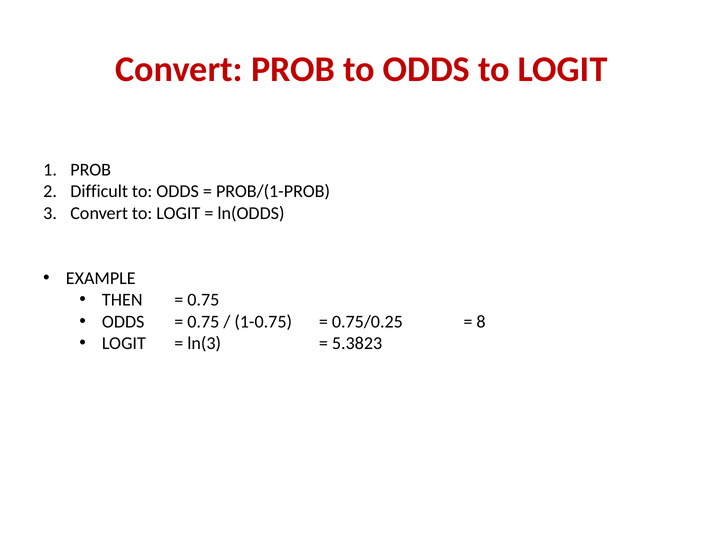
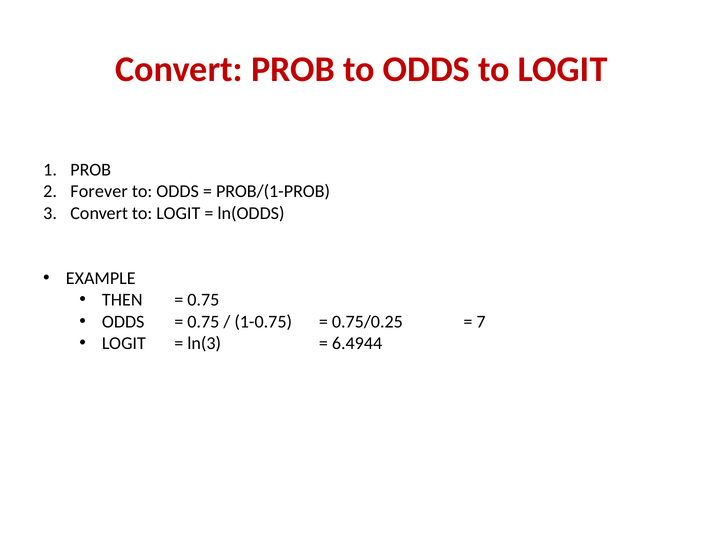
Difficult: Difficult -> Forever (99, 192)
8: 8 -> 7 (481, 322)
5.3823: 5.3823 -> 6.4944 (357, 343)
